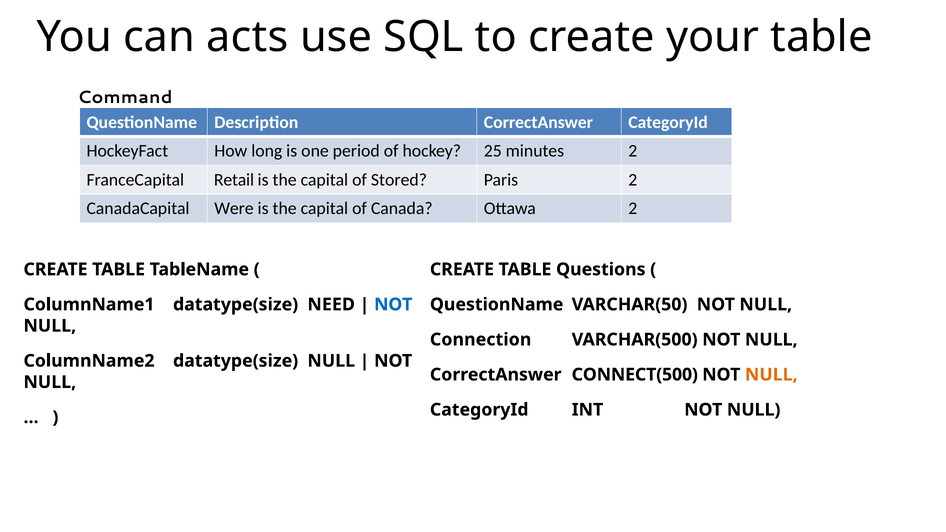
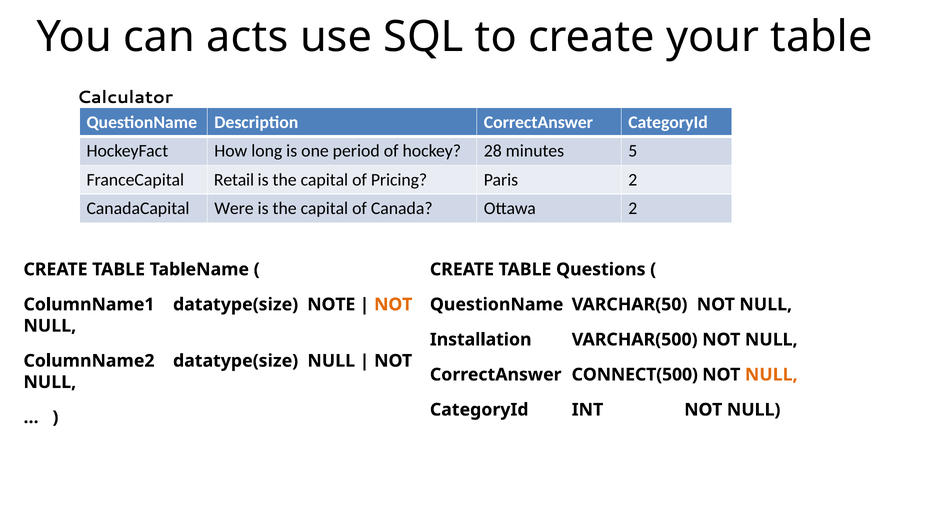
Command: Command -> Calculator (125, 98)
25: 25 -> 28 (493, 151)
minutes 2: 2 -> 5 (633, 151)
Stored: Stored -> Pricing (399, 180)
NEED: NEED -> NOTE (331, 305)
NOT colour: blue -> orange (393, 305)
Connection: Connection -> Installation (481, 340)
